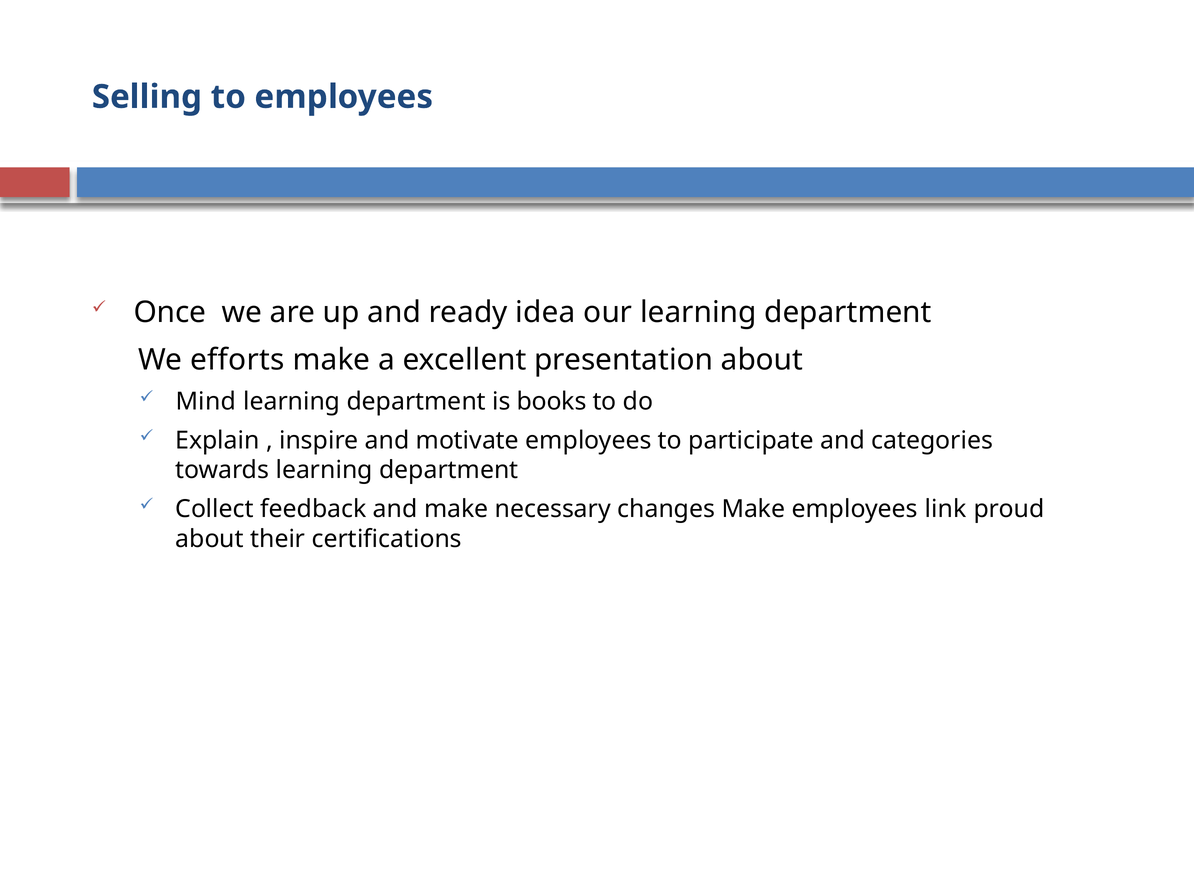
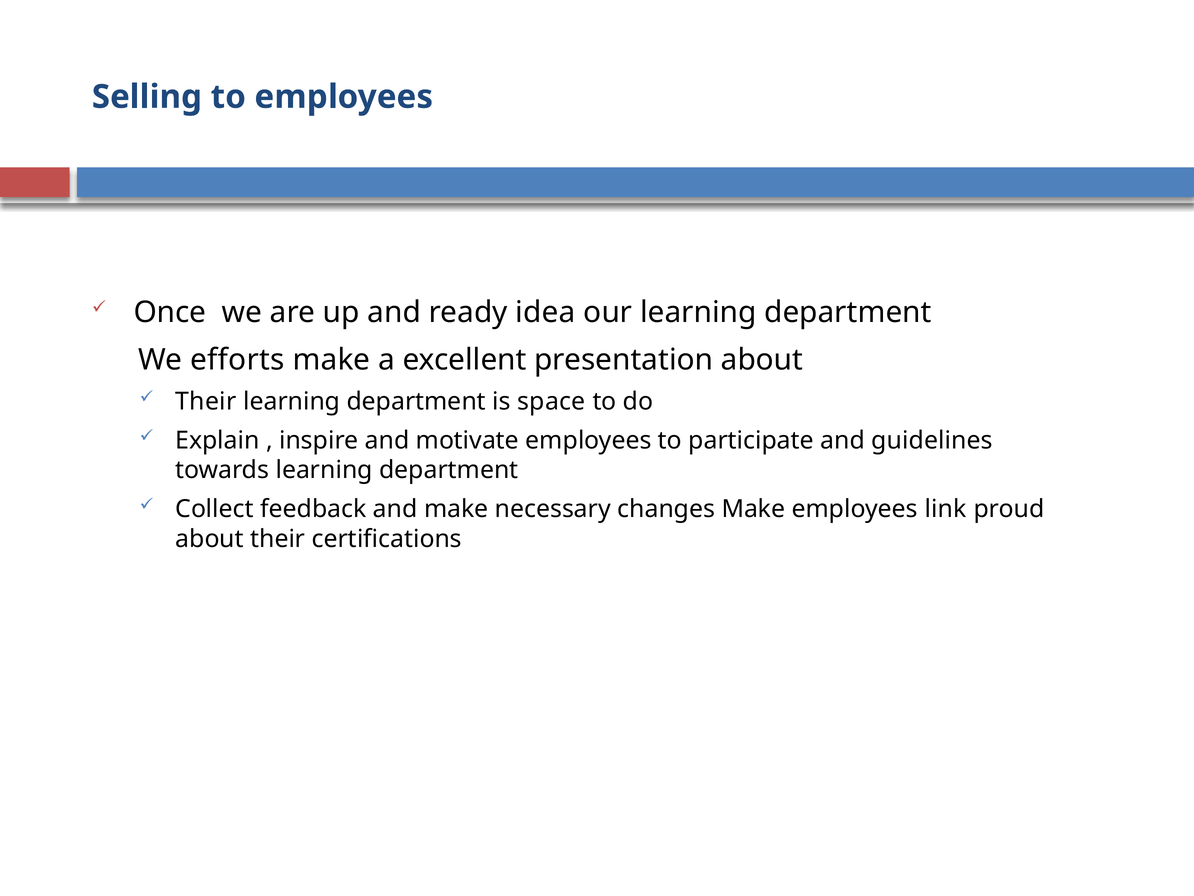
Mind: Mind -> Their (206, 401)
books: books -> space (551, 401)
categories: categories -> guidelines (932, 440)
